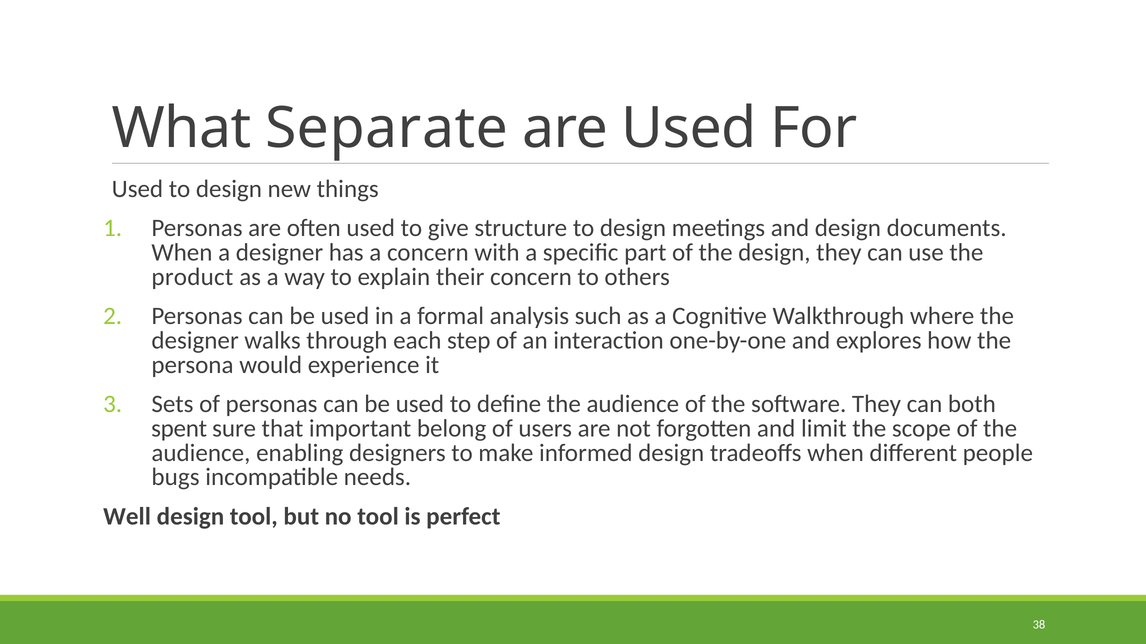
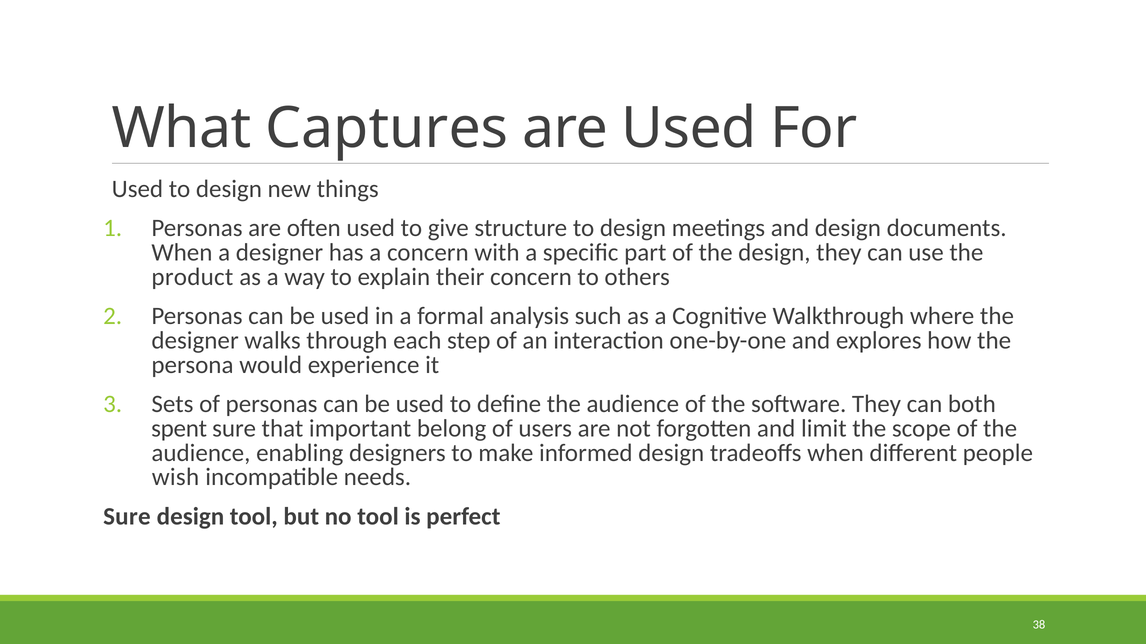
Separate: Separate -> Captures (387, 128)
bugs: bugs -> wish (176, 478)
Well: Well -> Sure (127, 517)
